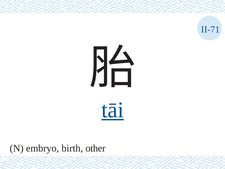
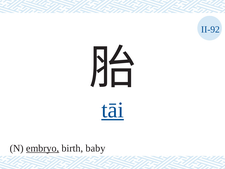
II-71: II-71 -> II-92 (210, 29)
embryo underline: none -> present (43, 148)
other: other -> baby (95, 148)
